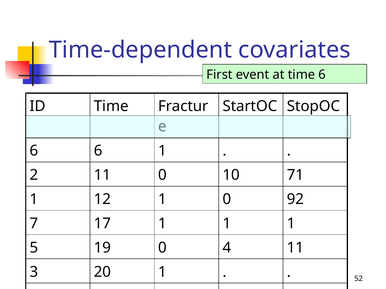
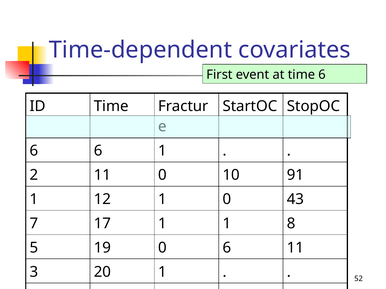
71: 71 -> 91 (295, 175)
92: 92 -> 43 (295, 199)
1 1 1: 1 -> 8 (291, 224)
0 4: 4 -> 6 (227, 248)
